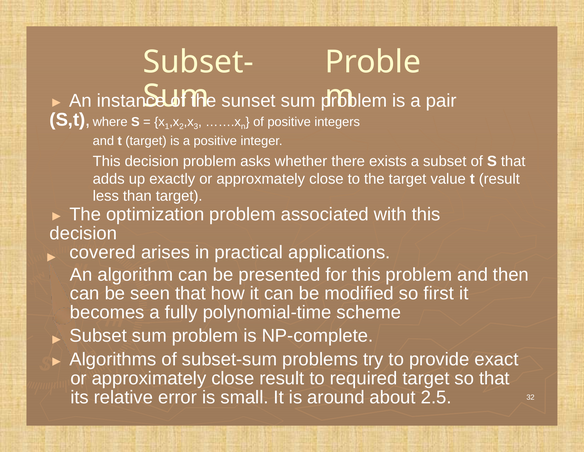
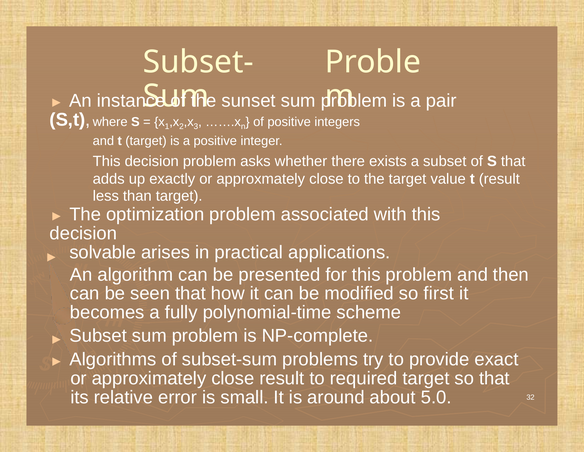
covered: covered -> solvable (103, 252)
2.5: 2.5 -> 5.0 (436, 397)
